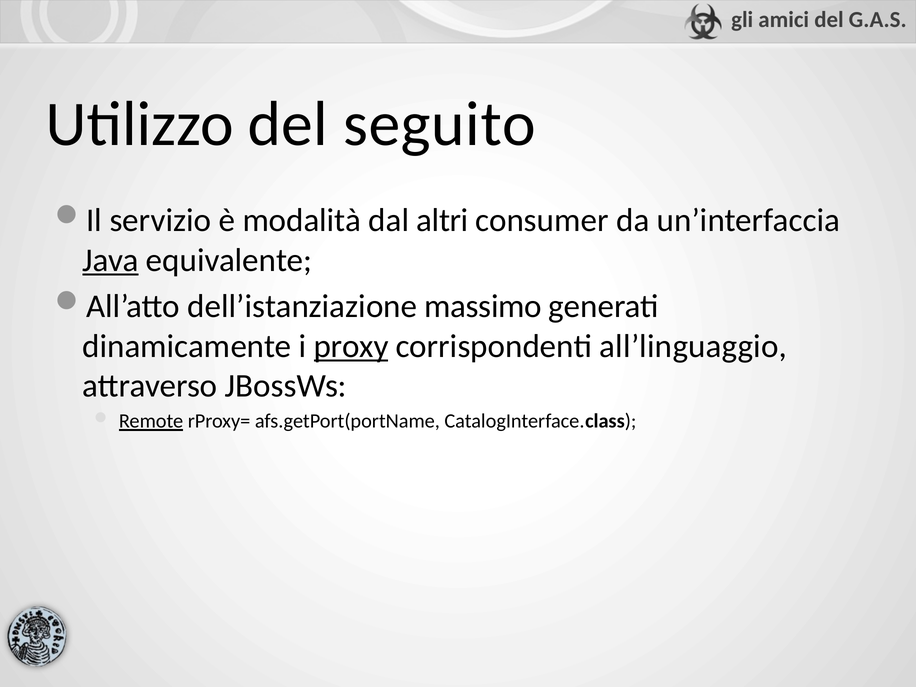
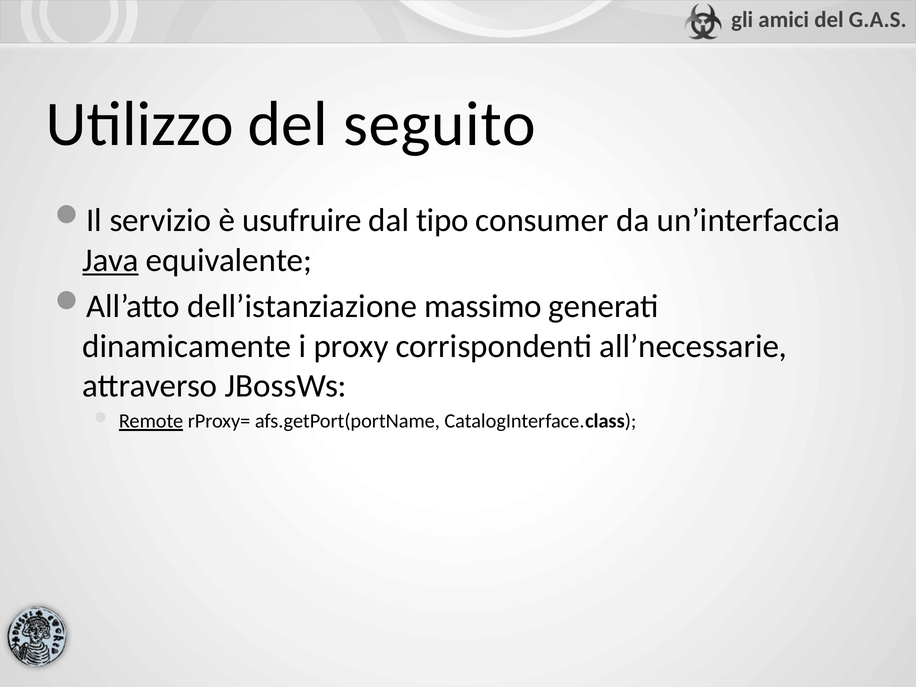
modalità: modalità -> usufruire (302, 221)
altri: altri -> tipo (442, 221)
proxy underline: present -> none (351, 346)
all’linguaggio: all’linguaggio -> all’necessarie (693, 346)
